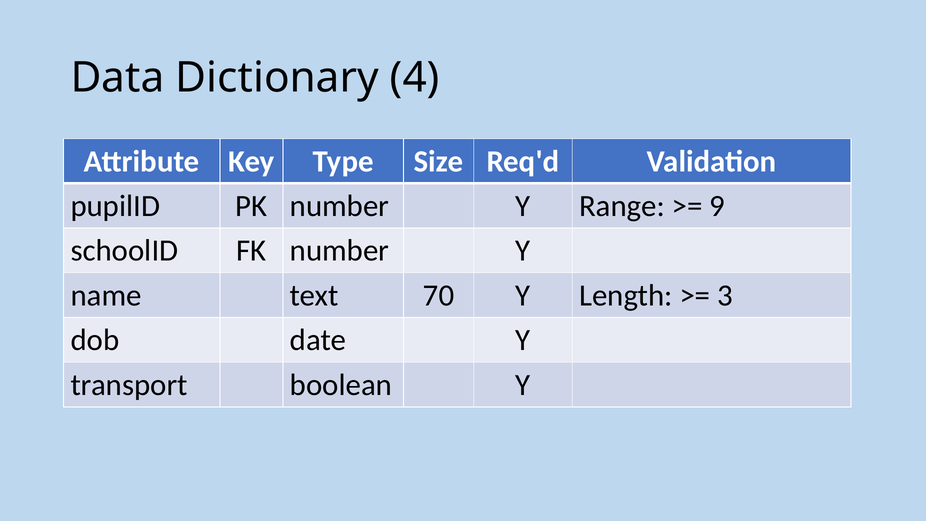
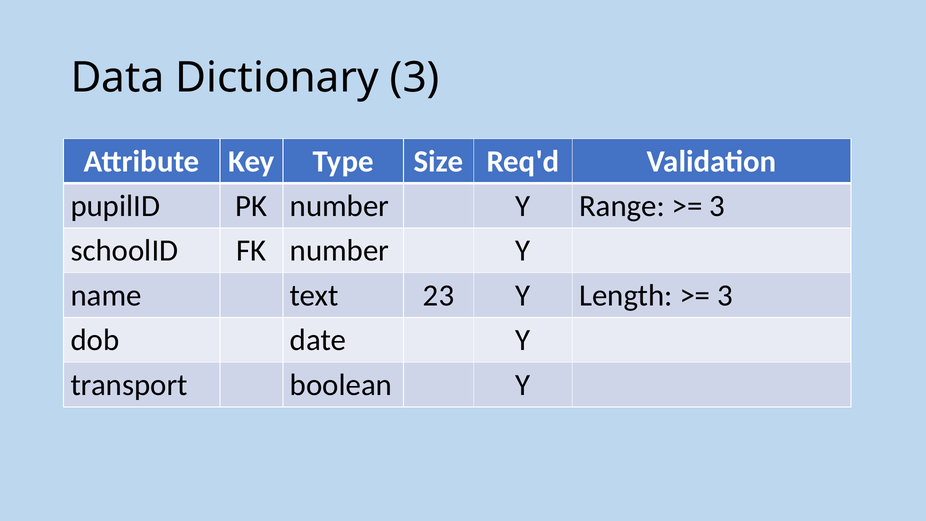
Dictionary 4: 4 -> 3 (415, 78)
9: 9 -> 3 (717, 206)
70: 70 -> 23 (439, 295)
